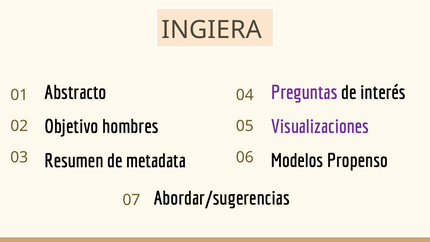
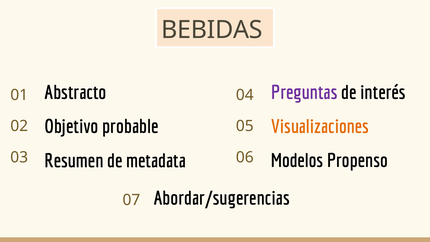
INGIERA: INGIERA -> BEBIDAS (212, 30)
Visualizaciones colour: purple -> orange (320, 127)
hombres: hombres -> probable (130, 127)
